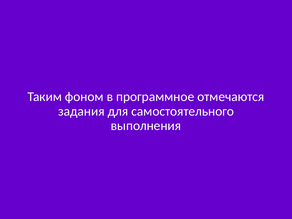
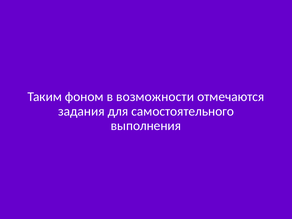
программное: программное -> возможности (155, 97)
